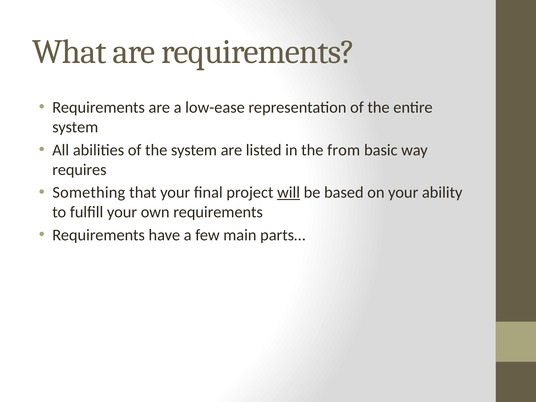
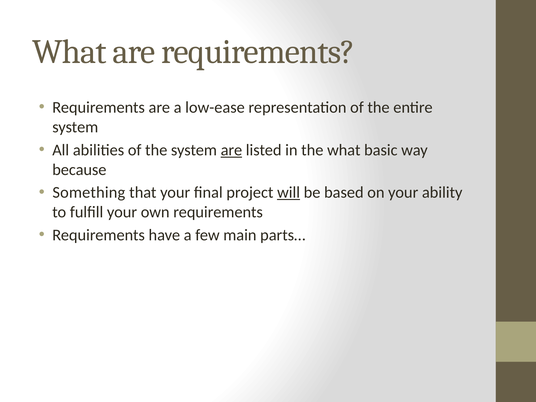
are underline: none -> present (231, 150)
the from: from -> what (344, 150)
requires: requires -> because (79, 170)
